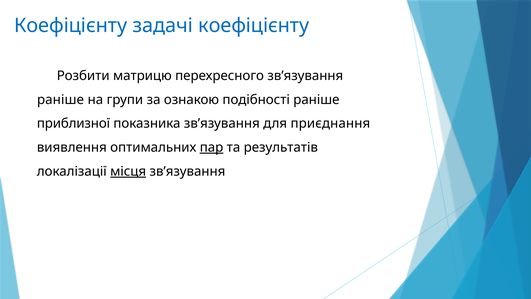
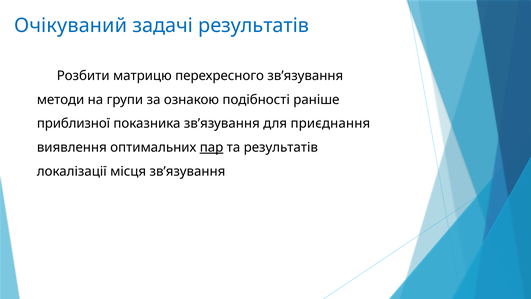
Коефіцієнту: Коефіцієнту -> Очікуваний (71, 26)
задачі коефіцієнту: коефіцієнту -> результатів (254, 26)
раніше: раніше -> методи (61, 100)
місця underline: present -> none (128, 171)
